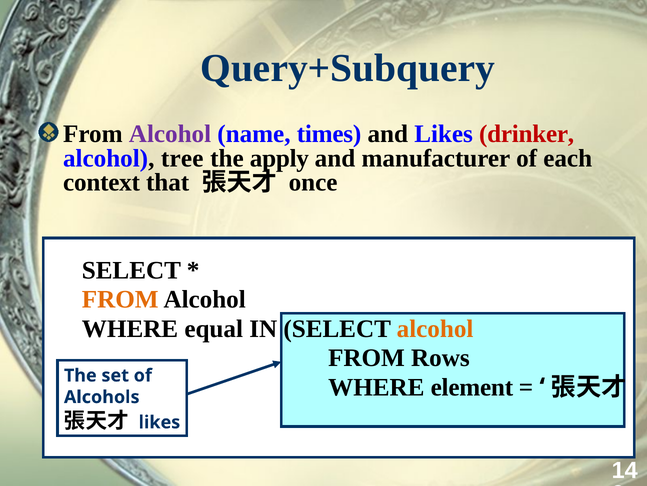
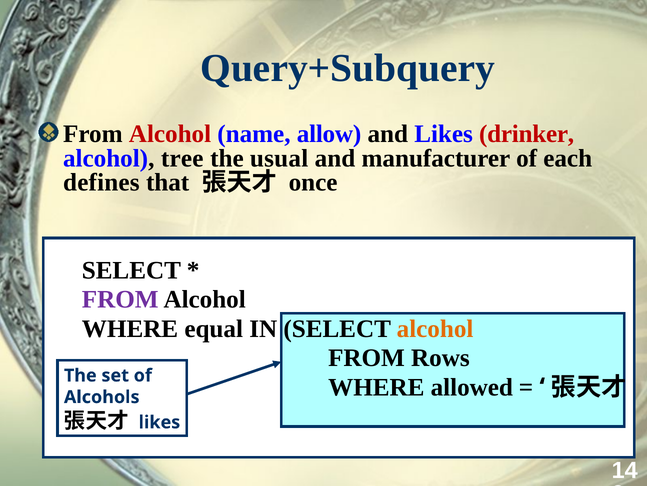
Alcohol colour: purple -> red (170, 134)
times: times -> allow (329, 134)
apply: apply -> usual (279, 158)
context: context -> defines (101, 182)
FROM colour: orange -> purple (120, 299)
element: element -> allowed (472, 387)
